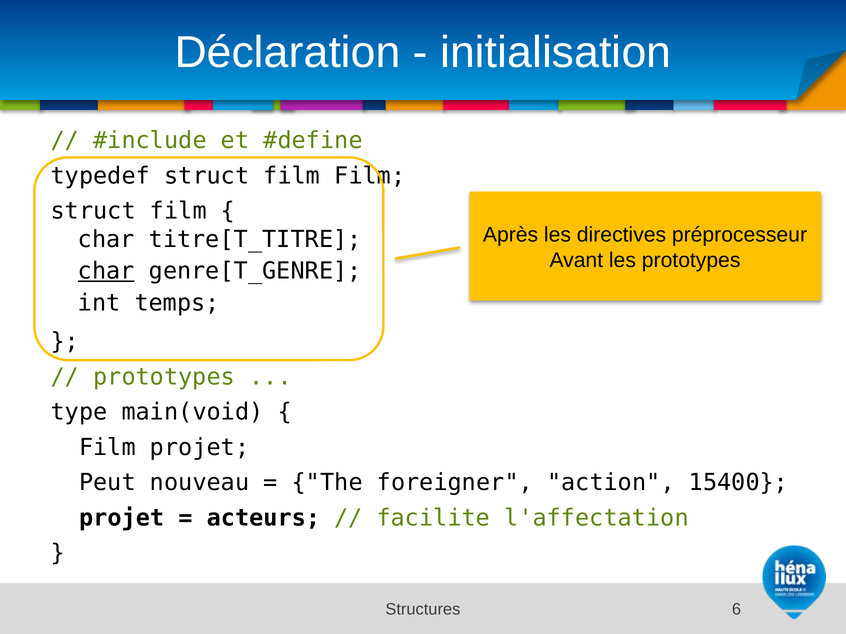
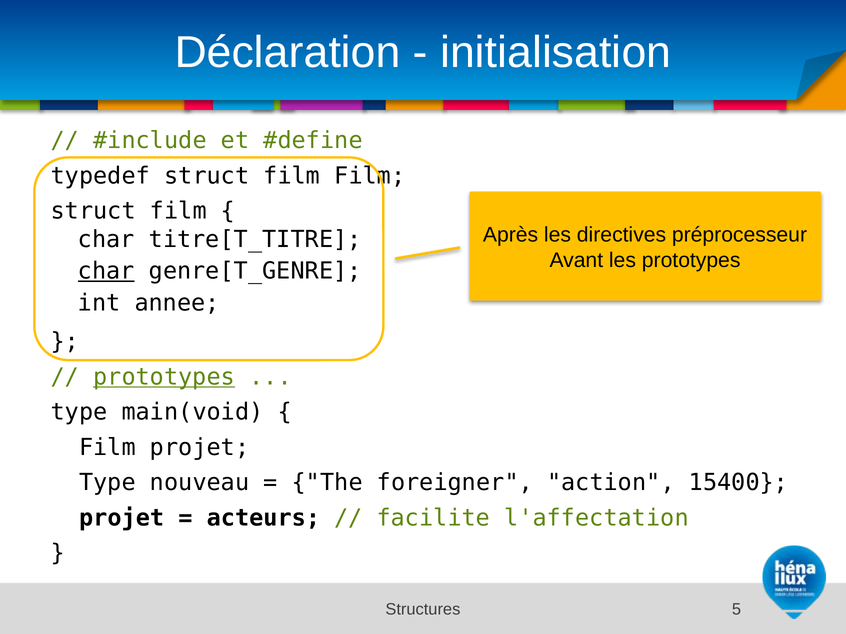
temps: temps -> annee (177, 303)
prototypes underline: none -> present (164, 377)
Peut: Peut -> Type (107, 483)
6: 6 -> 5 (736, 610)
